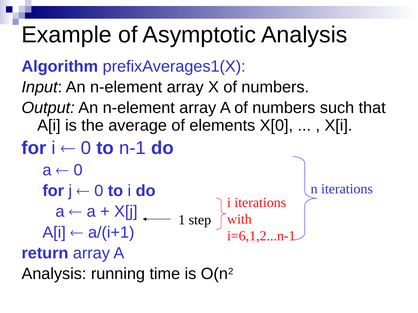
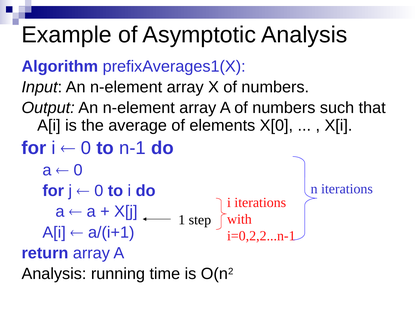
i=6,1,2...n-1: i=6,1,2...n-1 -> i=0,2,2...n-1 (261, 236)
